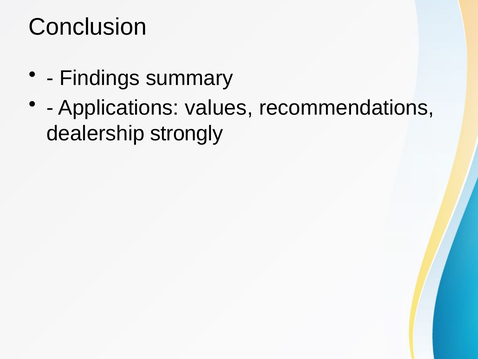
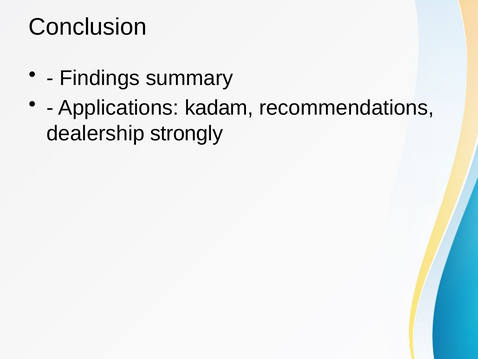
values: values -> kadam (219, 108)
